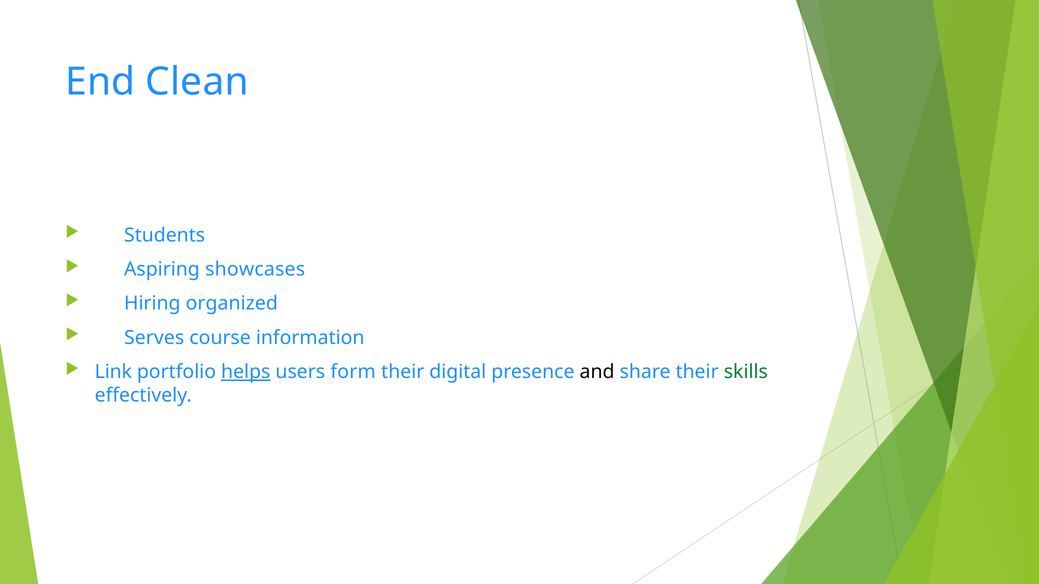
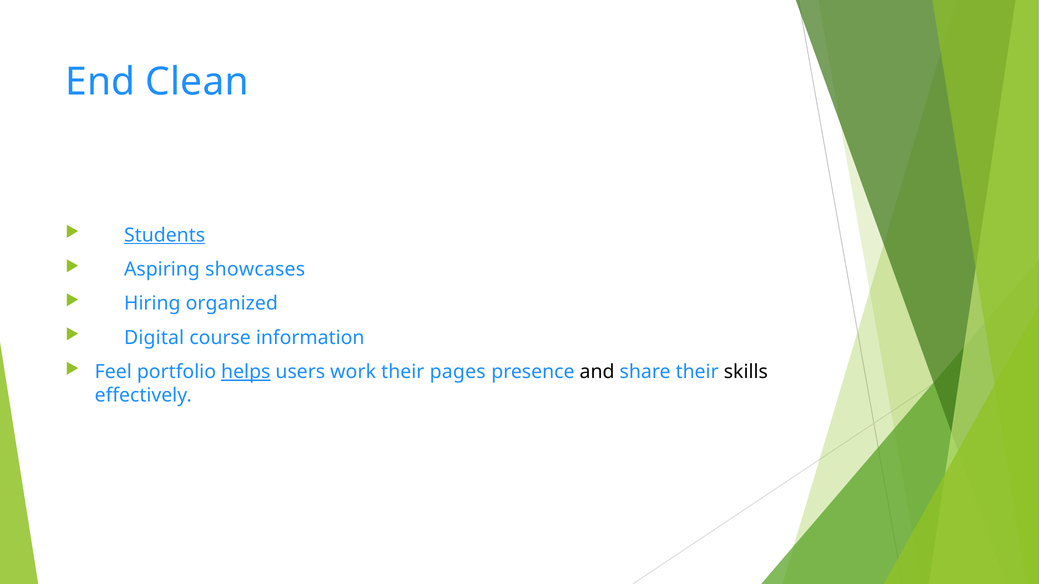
Students underline: none -> present (165, 235)
Serves: Serves -> Digital (154, 338)
Link: Link -> Feel (113, 372)
form: form -> work (353, 372)
digital: digital -> pages (458, 372)
skills colour: green -> black (746, 372)
